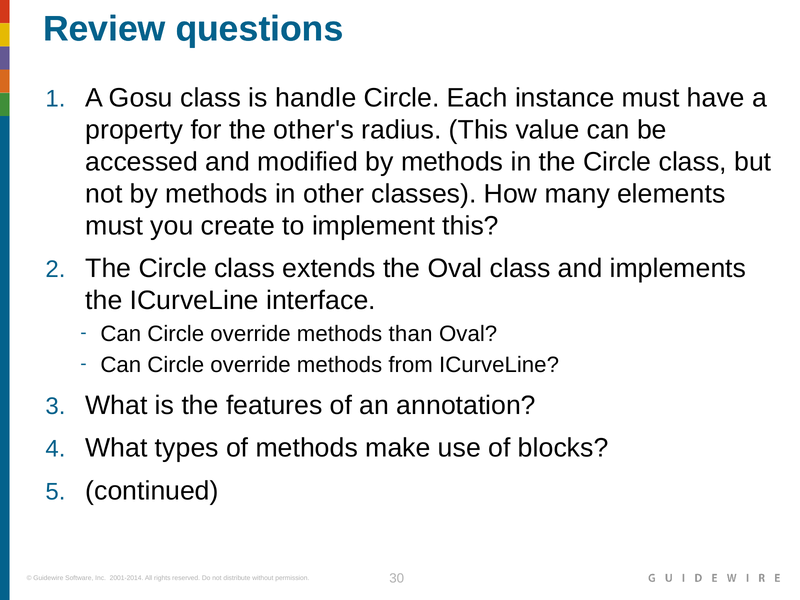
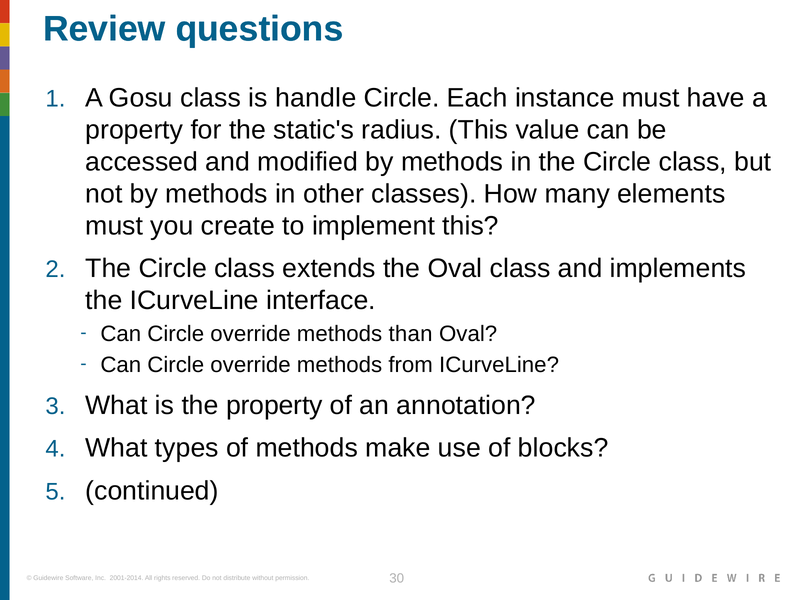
other's: other's -> static's (314, 130)
the features: features -> property (274, 405)
